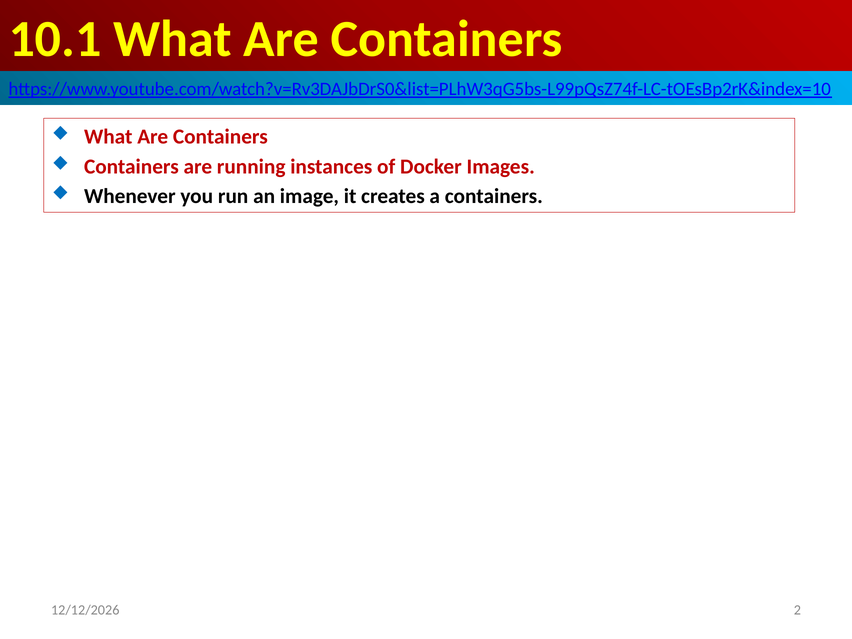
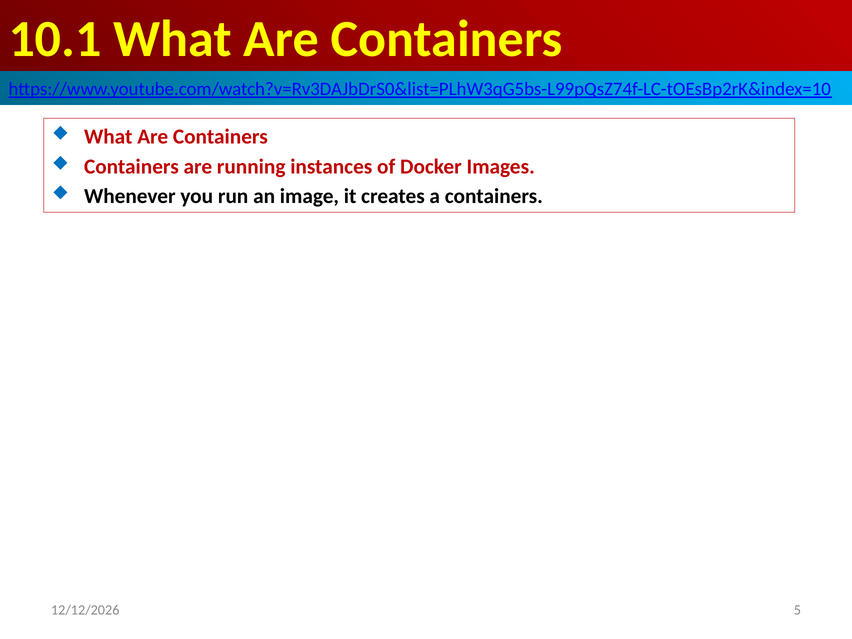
2: 2 -> 5 (797, 610)
